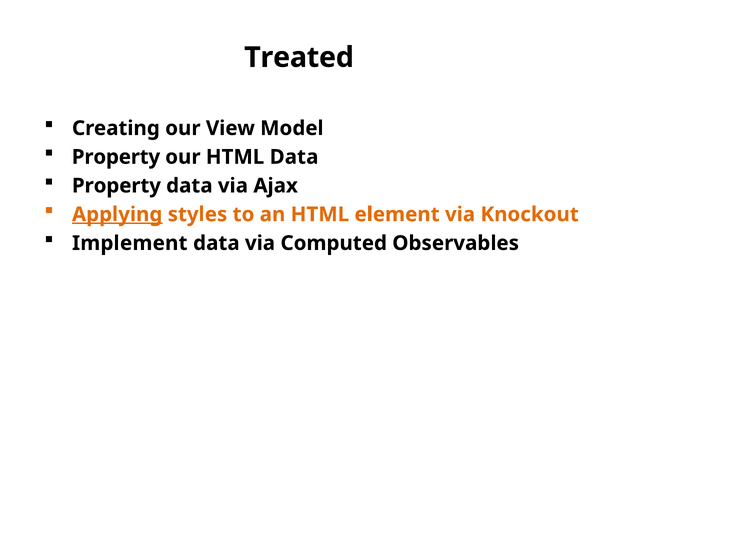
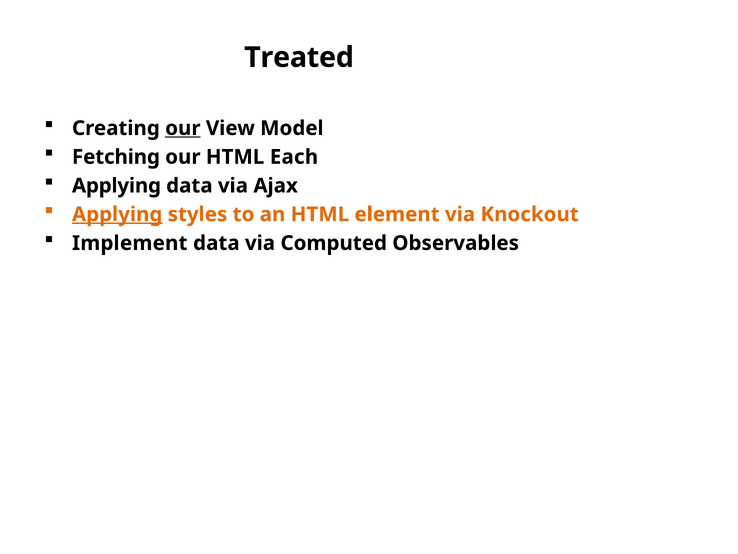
our underline: none -> present (183, 128)
Property: Property -> Fetching (116, 157)
HTML Data: Data -> Each (294, 157)
Property: Property -> Applying (116, 186)
